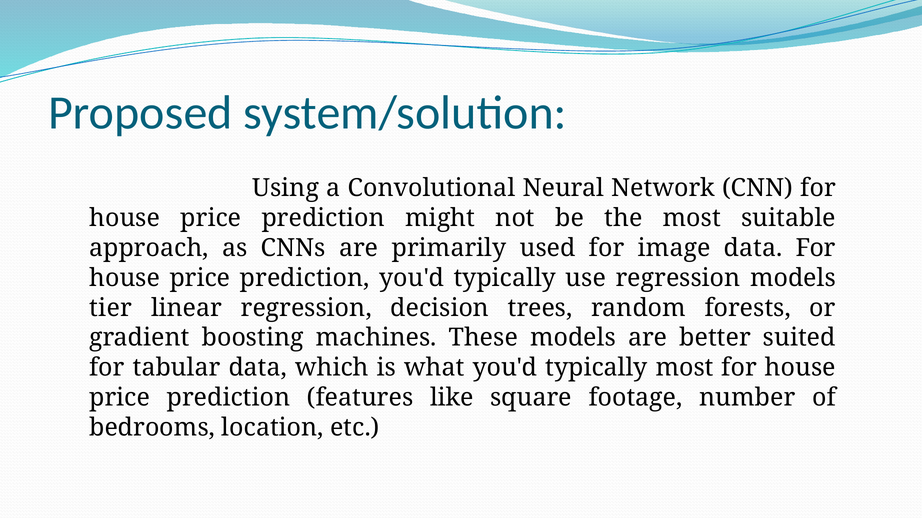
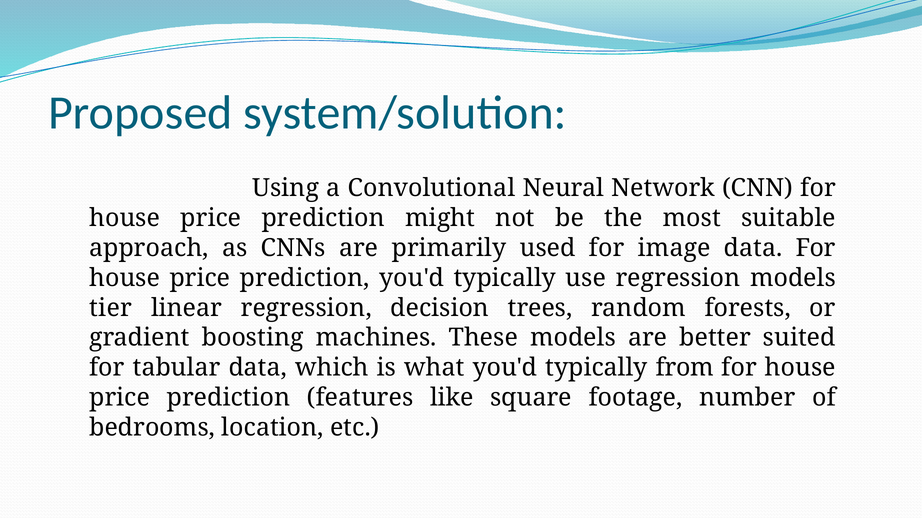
typically most: most -> from (685, 368)
